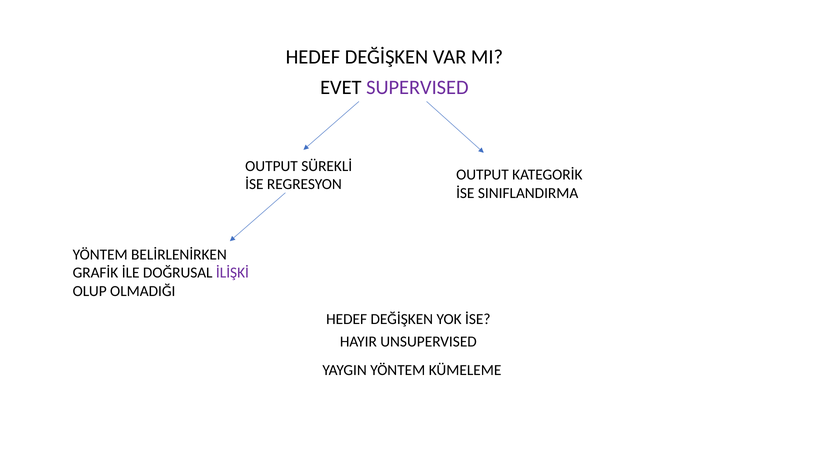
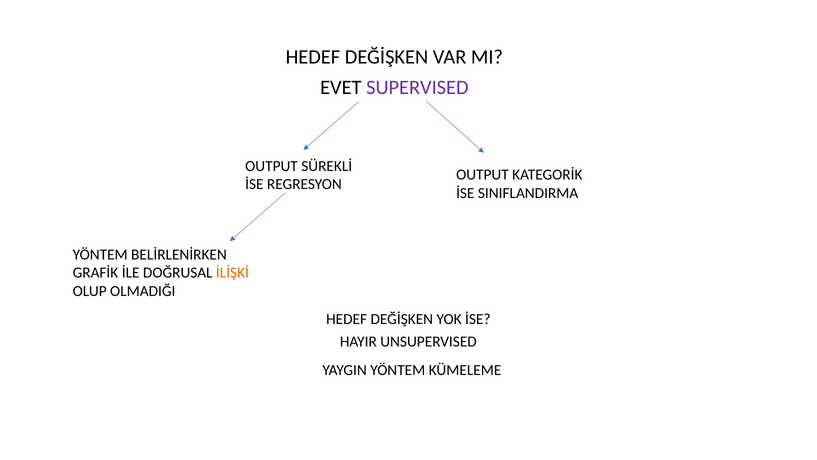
İLİŞKİ colour: purple -> orange (232, 273)
